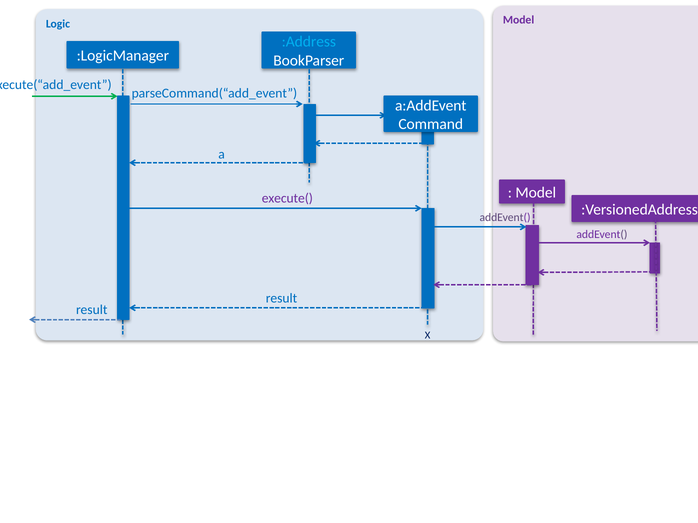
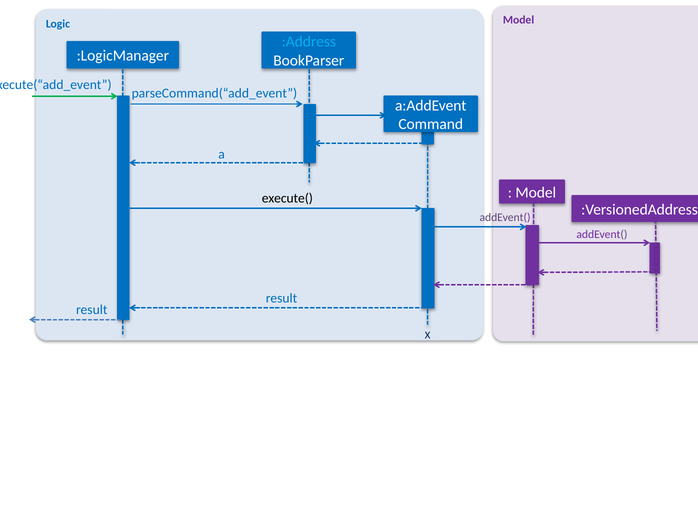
execute( colour: purple -> black (287, 199)
